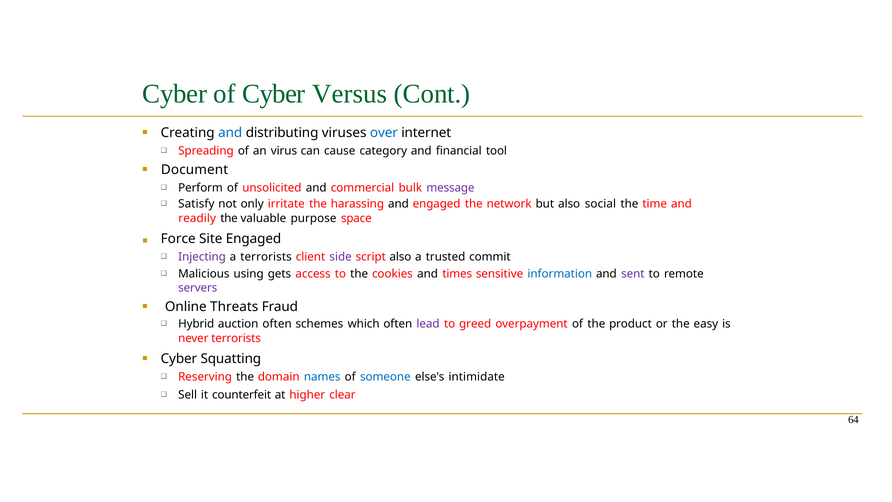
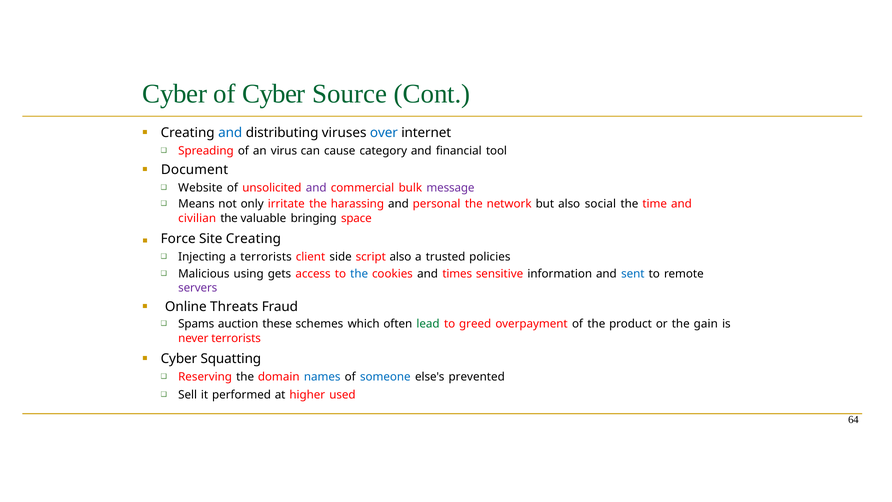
Versus: Versus -> Source (350, 94)
Perform: Perform -> Website (200, 188)
and colour: black -> purple (316, 188)
Satisfy: Satisfy -> Means (196, 204)
and engaged: engaged -> personal (437, 204)
readily: readily -> civilian (197, 219)
purpose: purpose -> bringing (314, 219)
Site Engaged: Engaged -> Creating (253, 239)
Injecting colour: purple -> black (202, 257)
side colour: purple -> black (341, 257)
commit: commit -> policies (490, 257)
the colour: black -> blue (359, 274)
information colour: blue -> black (560, 274)
sent colour: purple -> blue (633, 274)
Hybrid: Hybrid -> Spams (196, 324)
auction often: often -> these (277, 324)
lead colour: purple -> green (428, 324)
easy: easy -> gain (706, 324)
intimidate: intimidate -> prevented (477, 377)
counterfeit: counterfeit -> performed (242, 395)
clear: clear -> used (342, 395)
